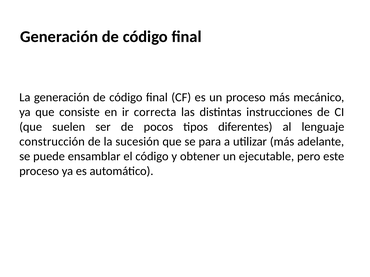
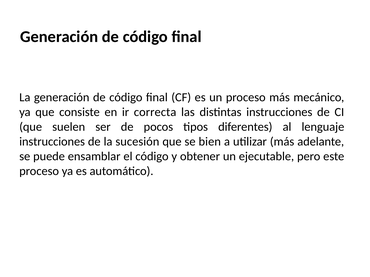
construcción: construcción -> instrucciones (52, 142)
para: para -> bien (210, 142)
